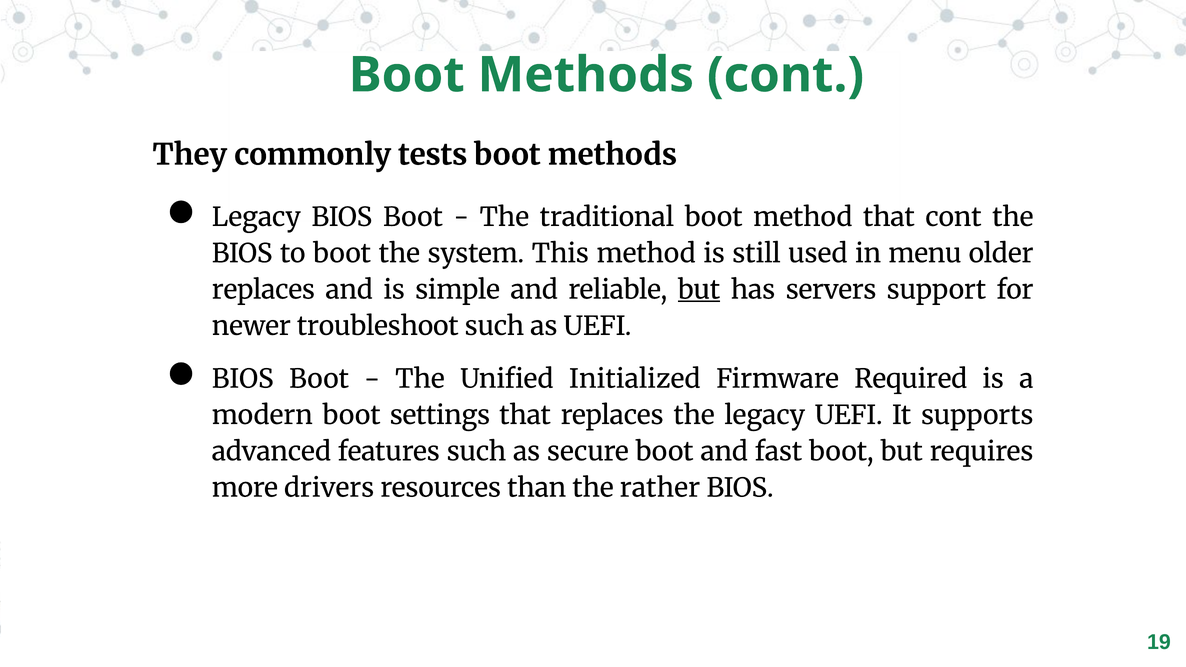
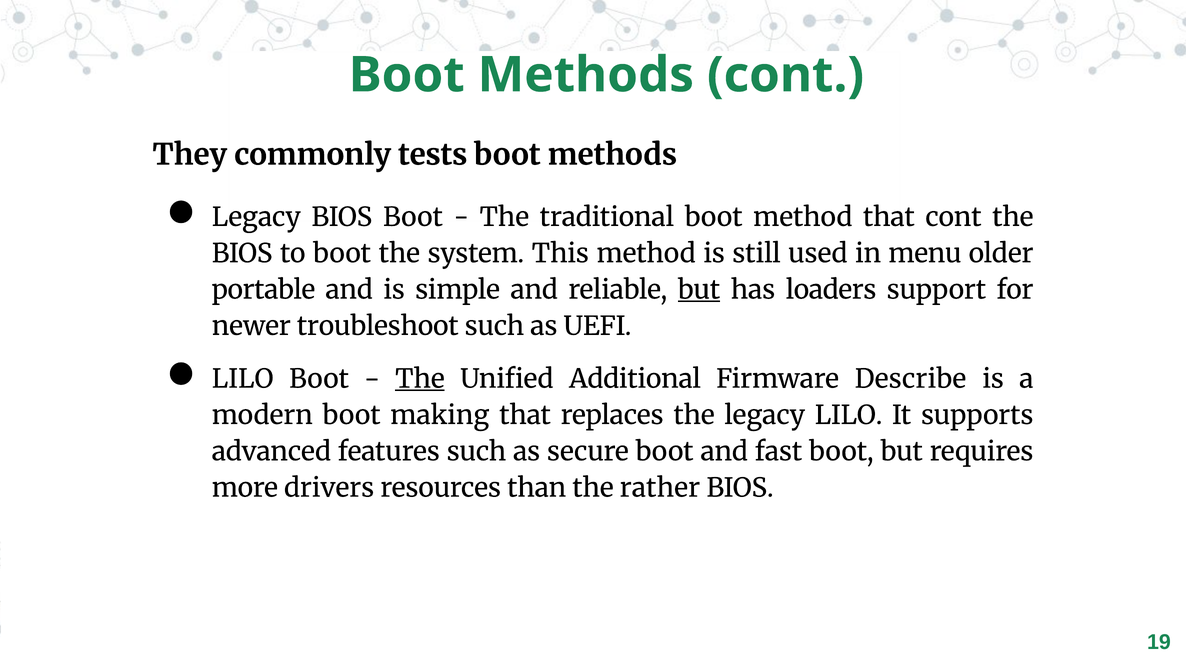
replaces: replaces -> portable (263, 290)
servers: servers -> loaders (831, 290)
BIOS: BIOS -> LILO (243, 379)
The underline: none -> present (420, 379)
Initialized: Initialized -> Additional (635, 379)
Required: Required -> Describe (910, 379)
settings: settings -> making (440, 415)
legacy UEFI: UEFI -> LILO (849, 415)
